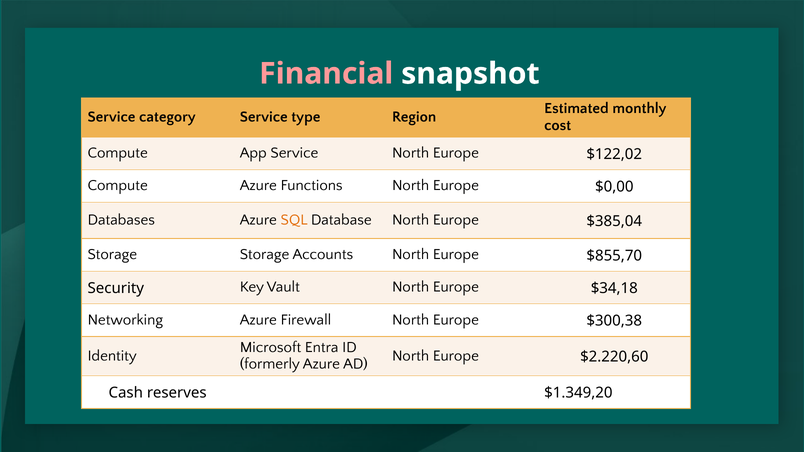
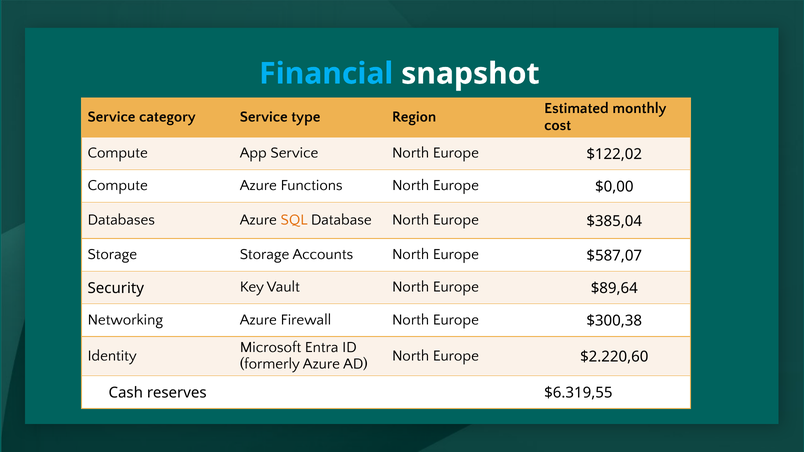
Financial colour: pink -> light blue (326, 74)
$855,70: $855,70 -> $587,07 (614, 256)
$34,18: $34,18 -> $89,64 (614, 288)
$1.349,20: $1.349,20 -> $6.319,55 (578, 393)
